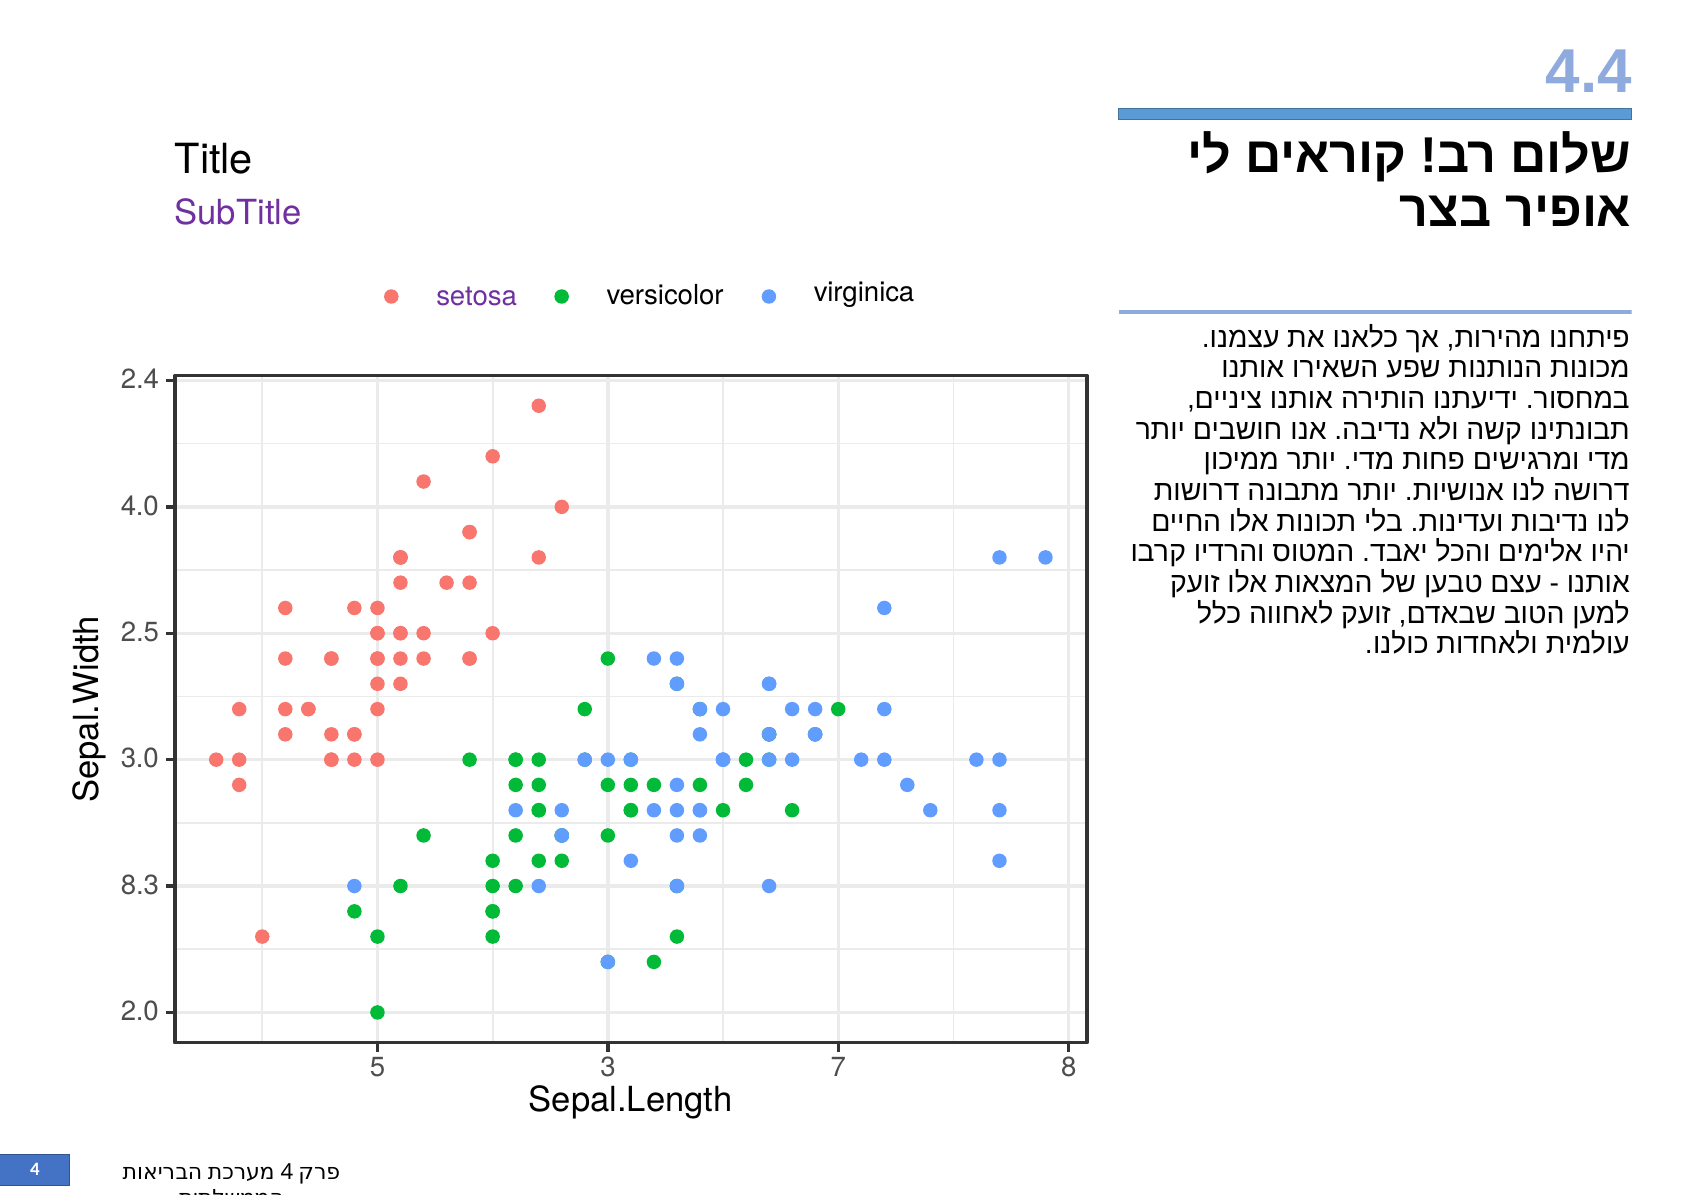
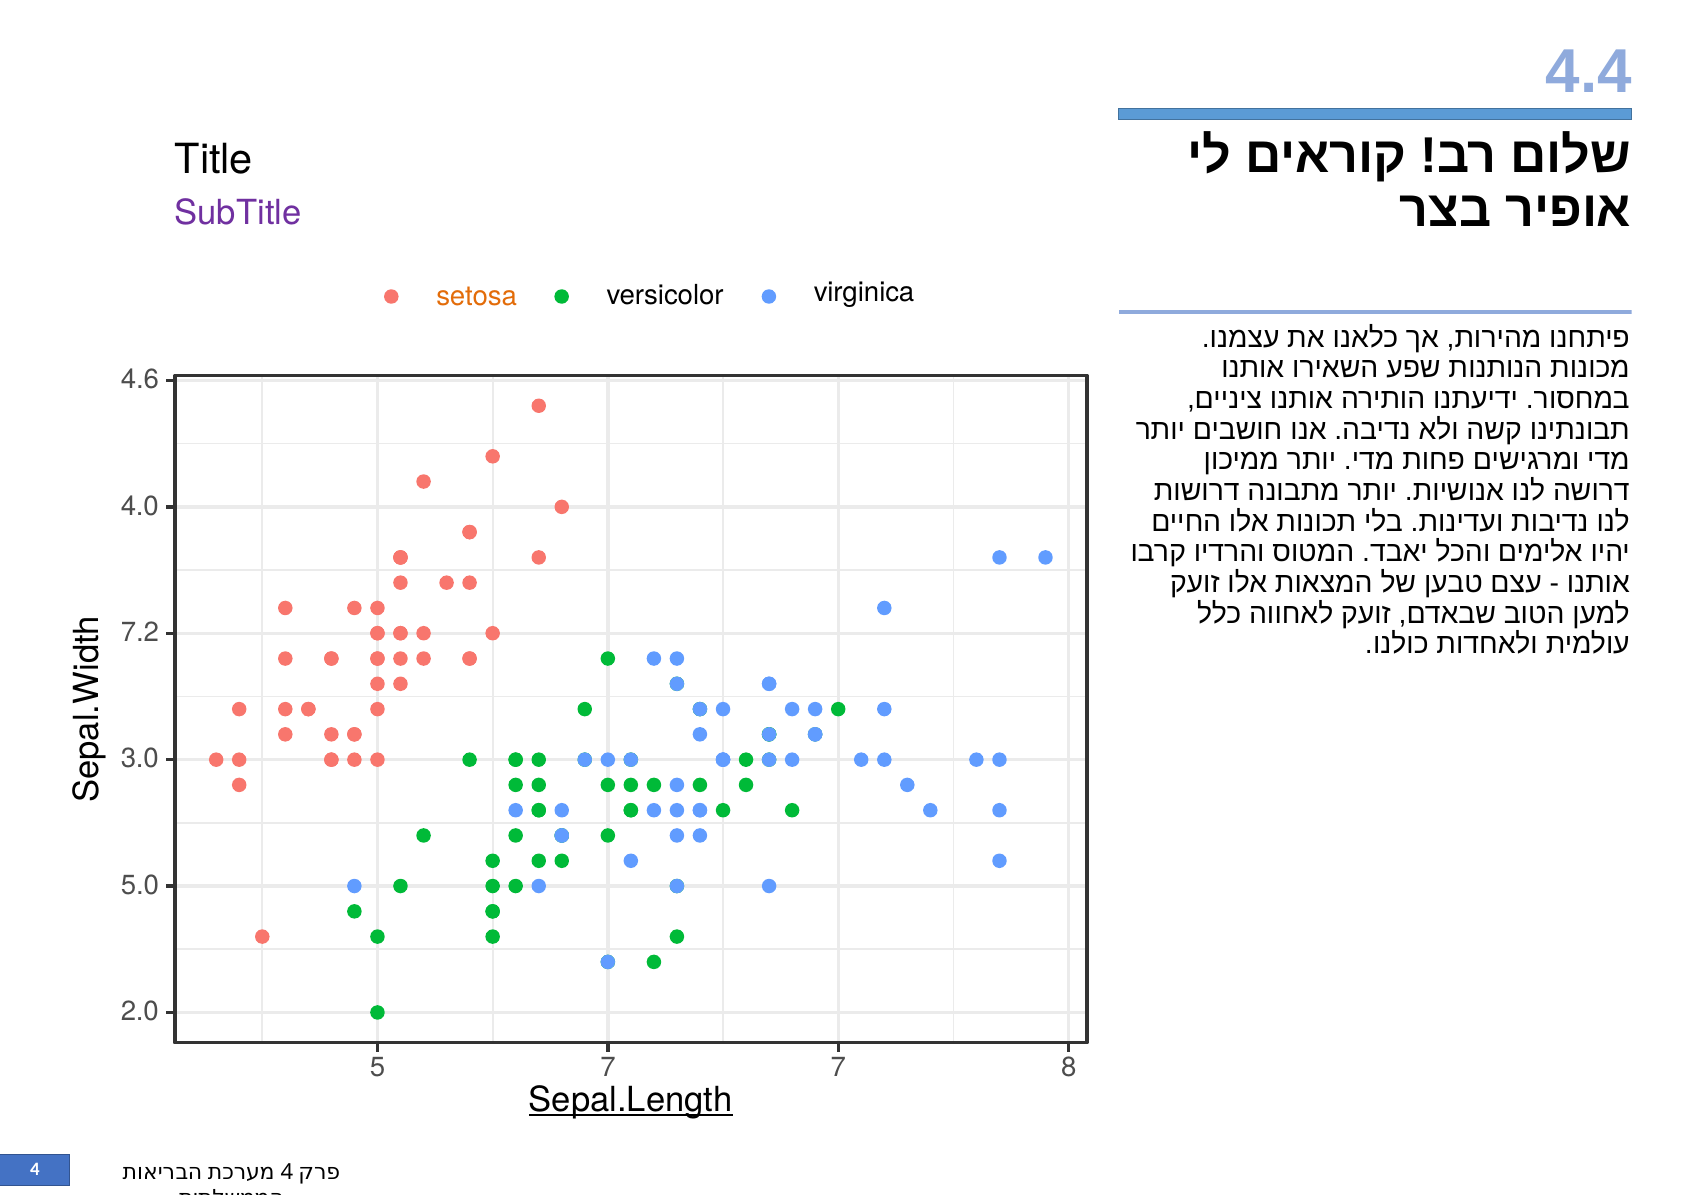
setosa colour: purple -> orange (477, 296)
2.4: 2.4 -> 4.6 (140, 380)
2.5: 2.5 -> 7.2 (140, 632)
8.3: 8.3 -> 5.0 (140, 885)
5 3: 3 -> 7 (608, 1067)
Sepal.Length underline: none -> present (631, 1100)
